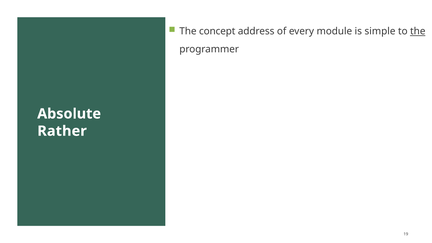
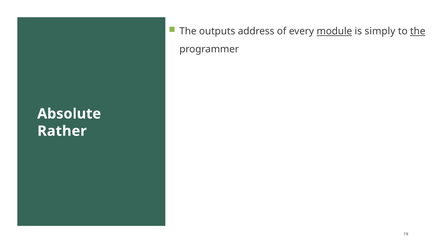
concept: concept -> outputs (217, 31)
module underline: none -> present (334, 31)
simple: simple -> simply (380, 31)
